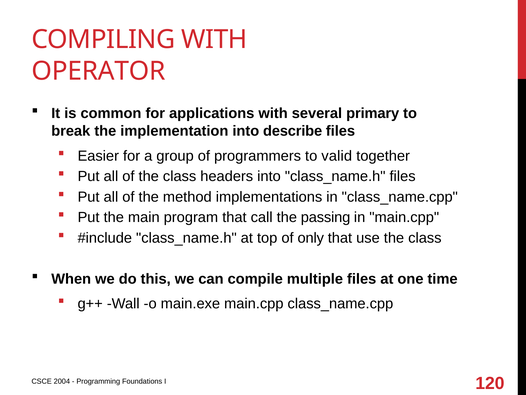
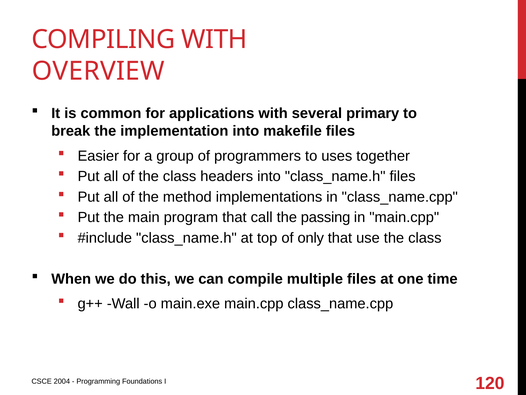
OPERATOR: OPERATOR -> OVERVIEW (98, 71)
describe: describe -> makefile (293, 131)
valid: valid -> uses (337, 156)
